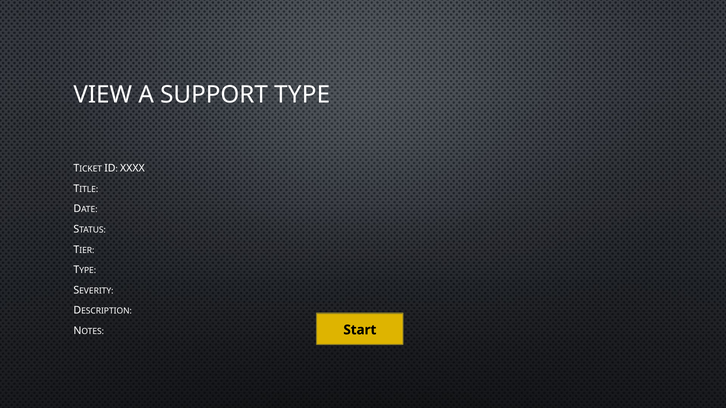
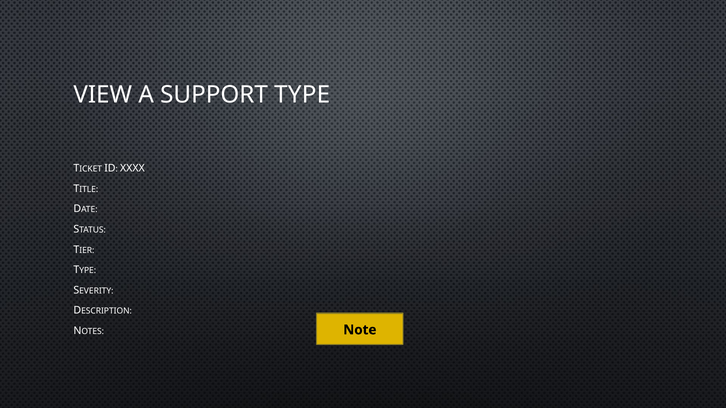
Start: Start -> Note (360, 330)
